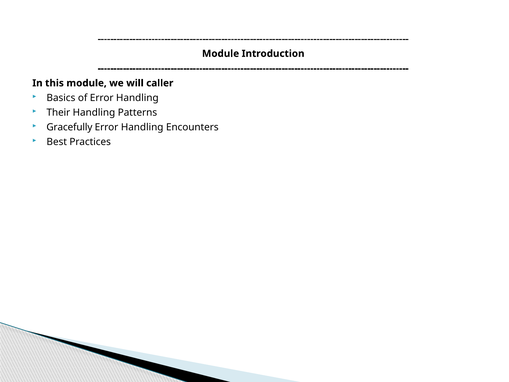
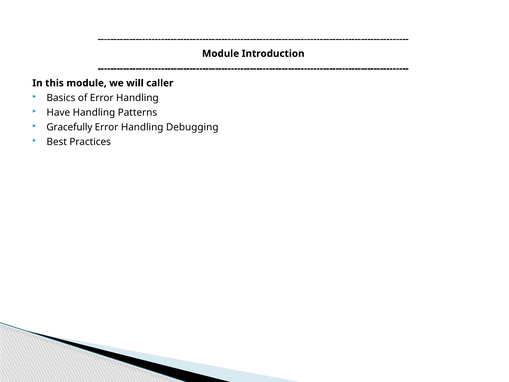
Their: Their -> Have (58, 113)
Encounters: Encounters -> Debugging (192, 127)
